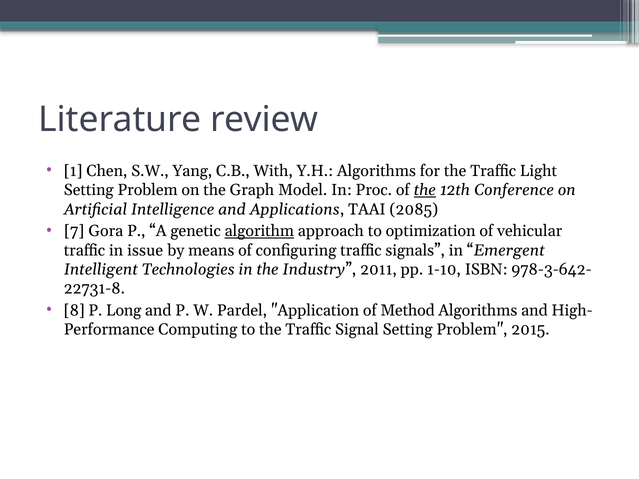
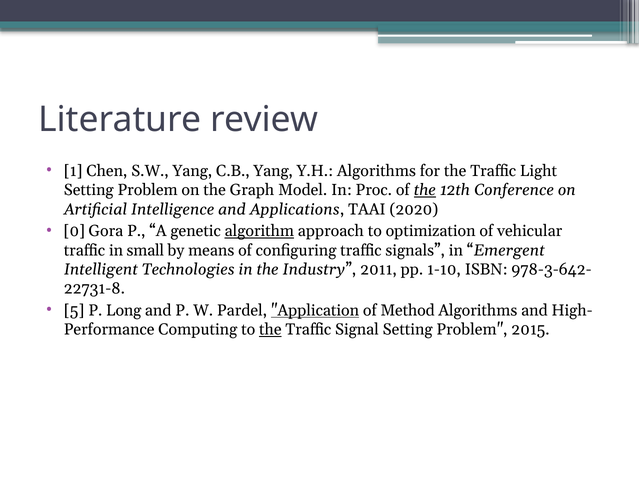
C.B With: With -> Yang (273, 171)
2085: 2085 -> 2020 (414, 209)
7: 7 -> 0 (74, 231)
issue: issue -> small (145, 250)
8: 8 -> 5 (74, 311)
Application underline: none -> present (315, 311)
the underline: none -> present (270, 330)
